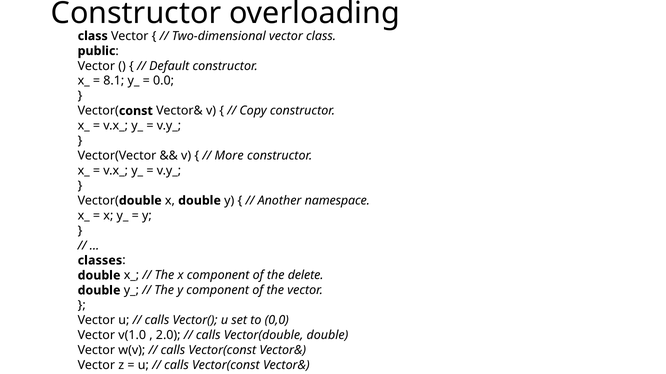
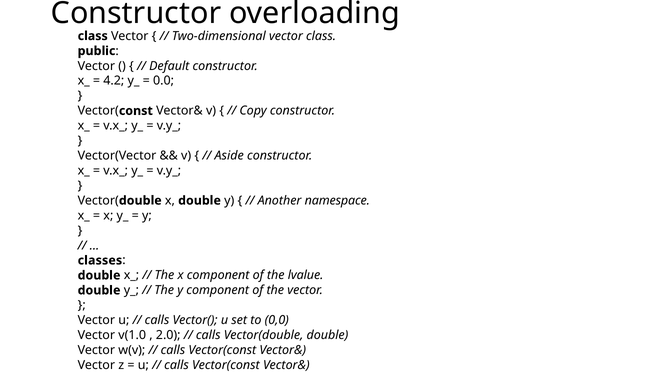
8.1: 8.1 -> 4.2 (114, 81)
More: More -> Aside (229, 156)
delete: delete -> lvalue (306, 276)
